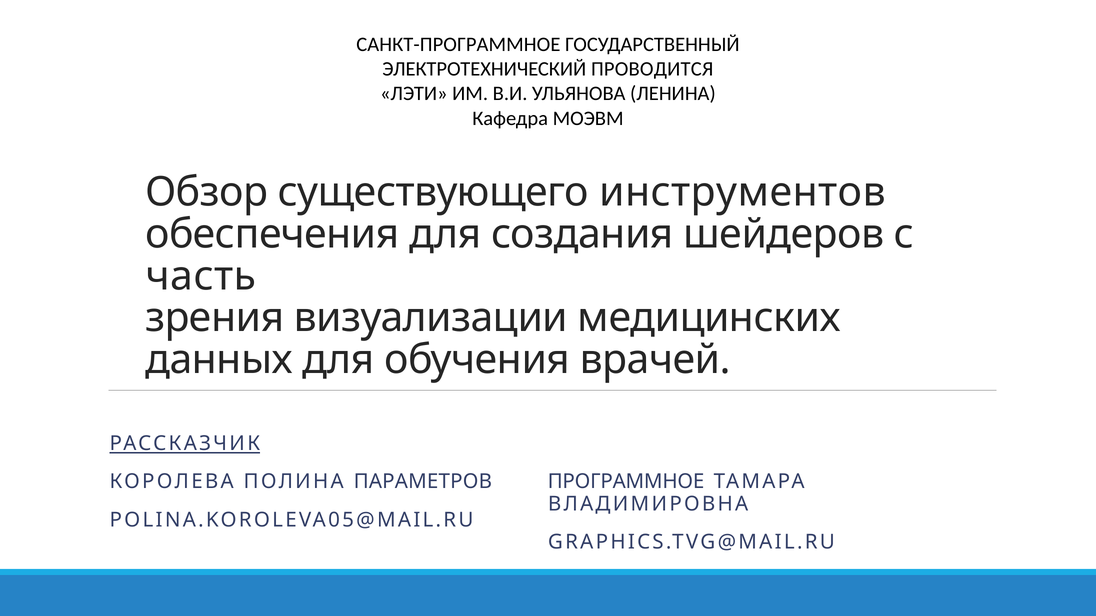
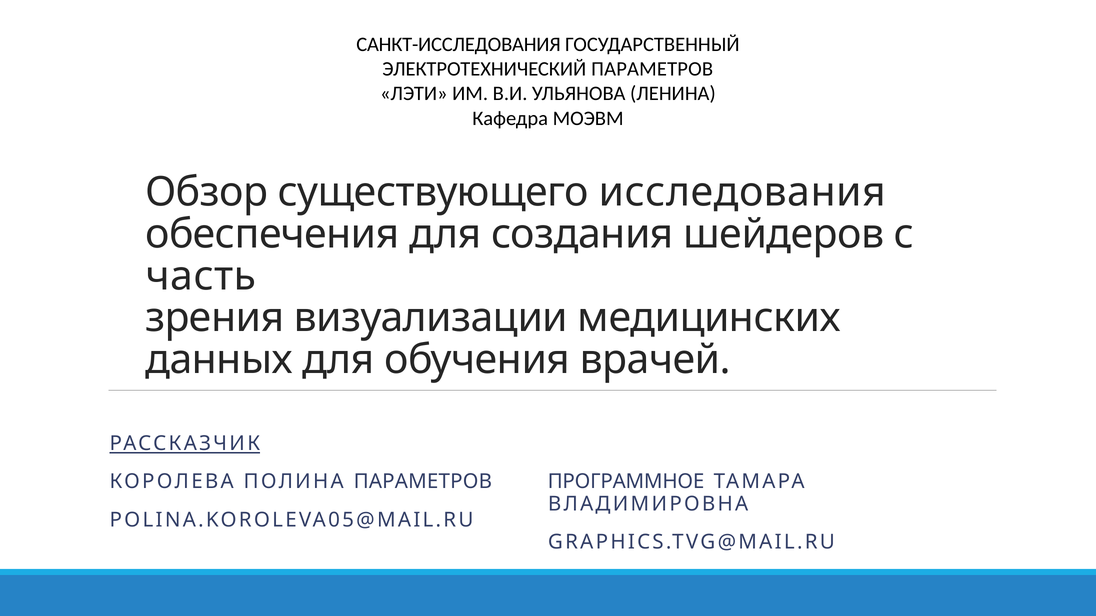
САНКТ-ПРОГРАММНОЕ: САНКТ-ПРОГРАММНОЕ -> САНКТ-ИССЛЕДОВАНИЯ (458, 44)
ЭЛЕКТРОТЕХНИЧЕСКИЙ ПРОВОДИТСЯ: ПРОВОДИТСЯ -> ПАРАМЕТРОВ (652, 69)
инструментов: инструментов -> исследования (742, 192)
